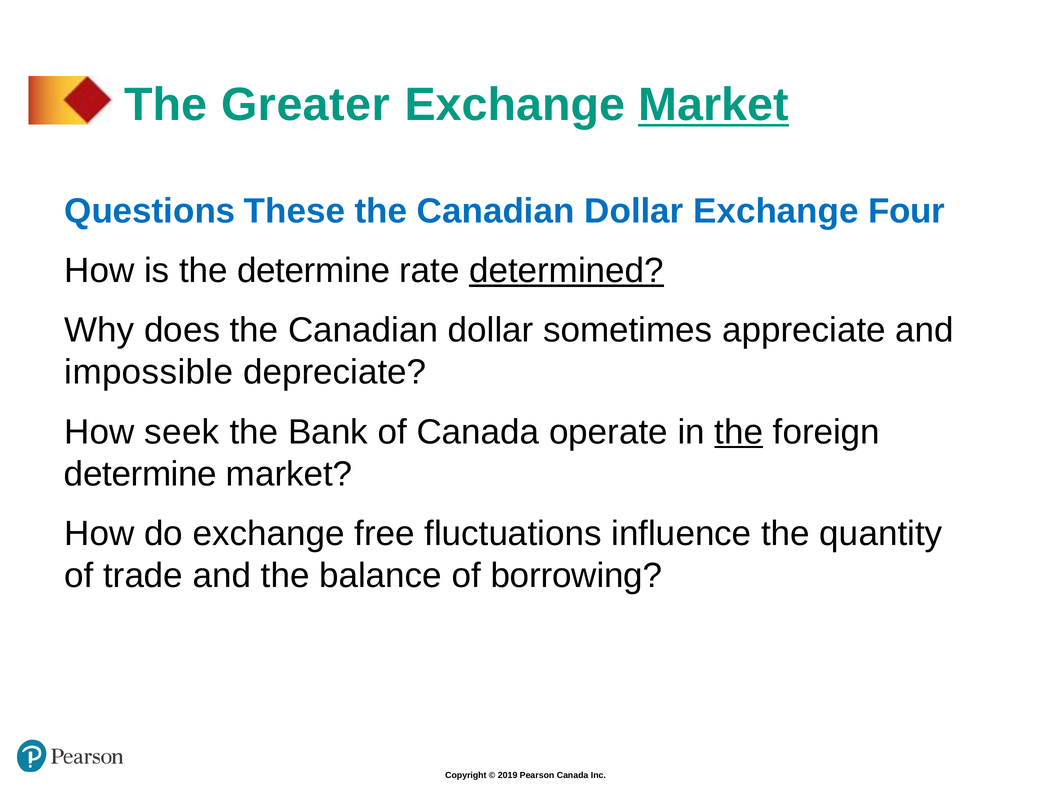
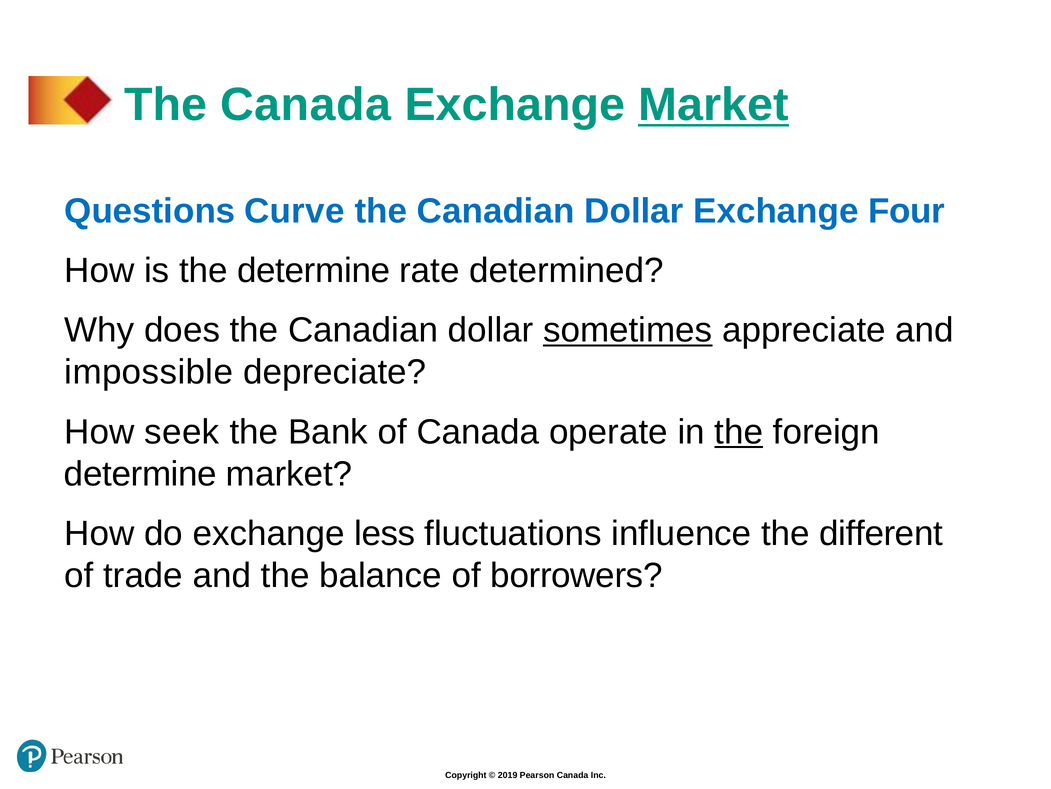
The Greater: Greater -> Canada (306, 105)
These: These -> Curve (294, 211)
determined underline: present -> none (566, 270)
sometimes underline: none -> present (628, 330)
free: free -> less (385, 533)
quantity: quantity -> different (881, 533)
borrowing: borrowing -> borrowers (576, 575)
